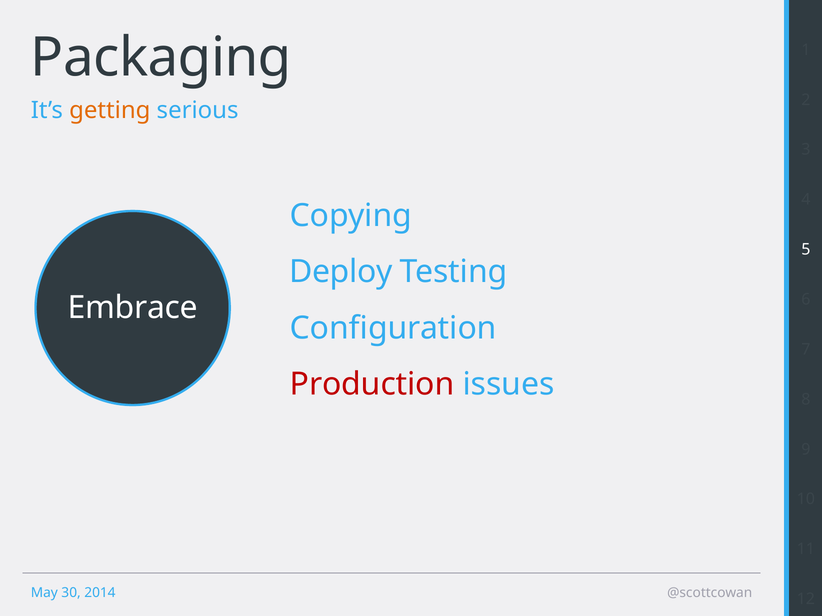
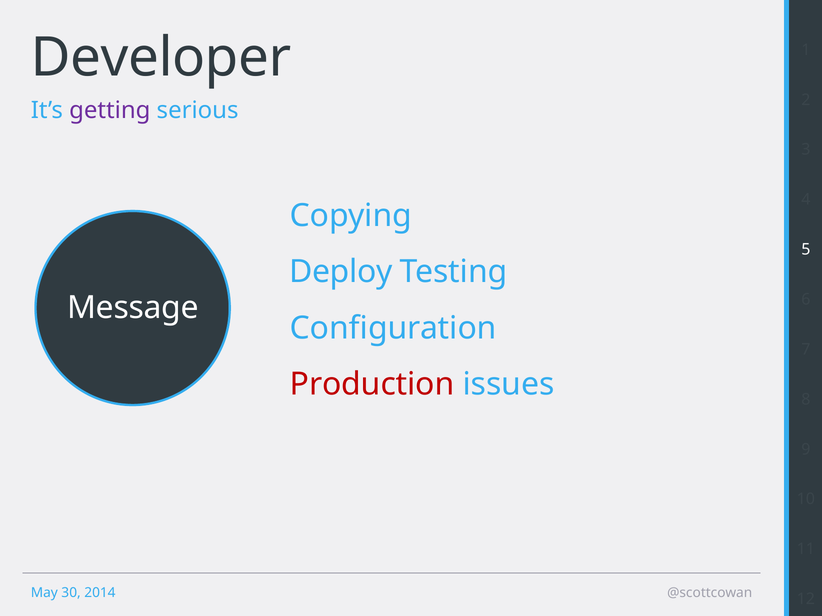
Packaging: Packaging -> Developer (161, 58)
getting colour: orange -> purple (110, 110)
Embrace: Embrace -> Message (133, 308)
